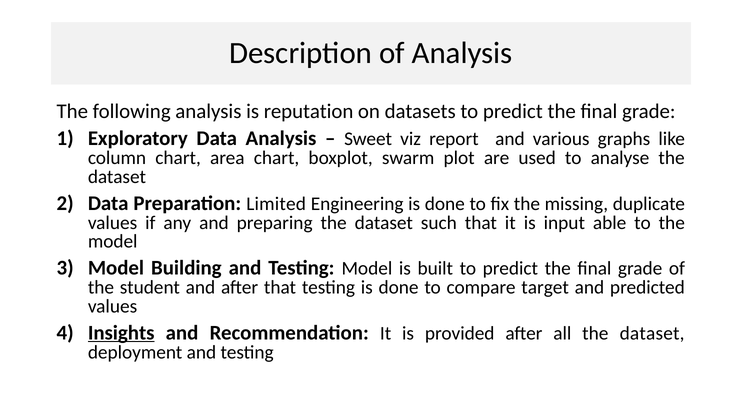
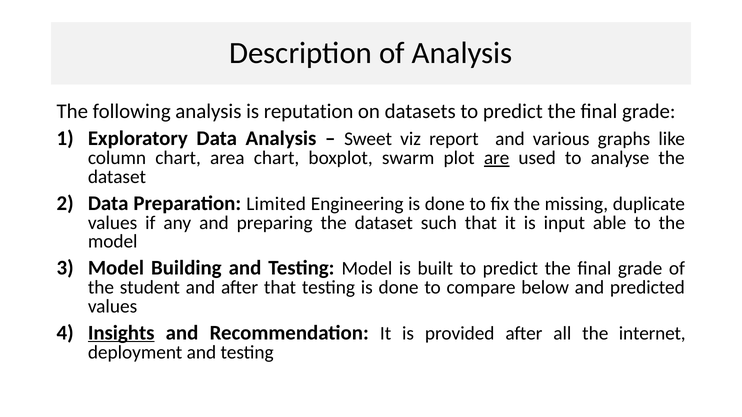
are underline: none -> present (497, 158)
target: target -> below (545, 288)
all the dataset: dataset -> internet (652, 333)
